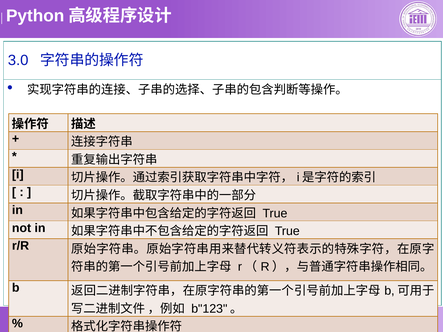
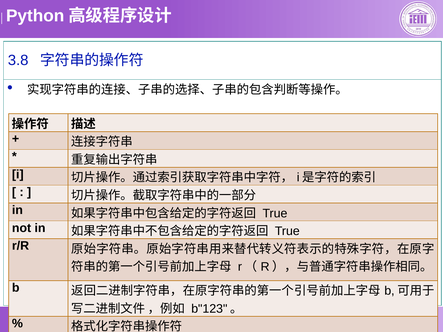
3.0: 3.0 -> 3.8 (18, 60)
